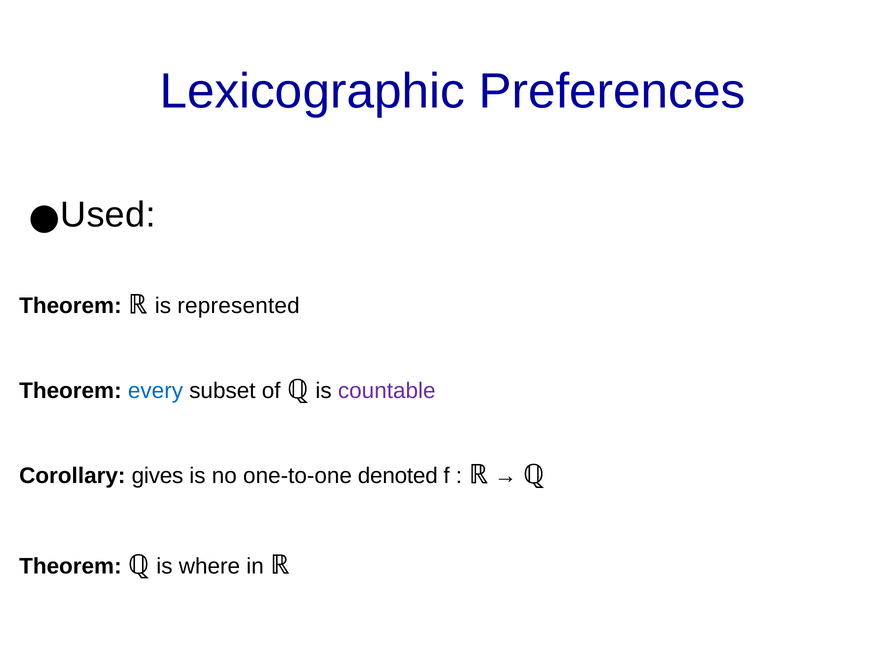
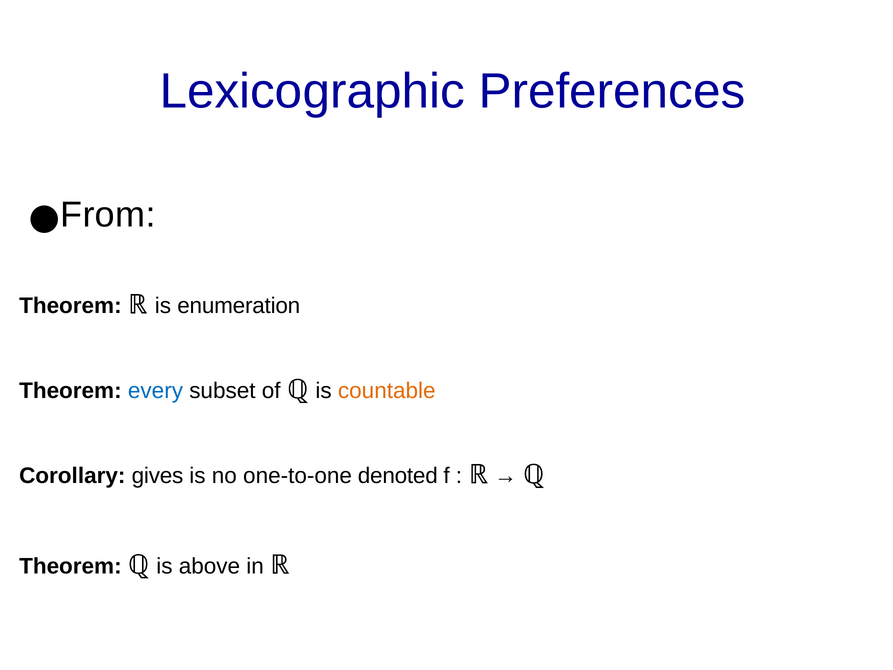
Used: Used -> From (108, 215)
represented: represented -> enumeration (239, 306)
countable colour: purple -> orange (387, 391)
where: where -> above (209, 566)
